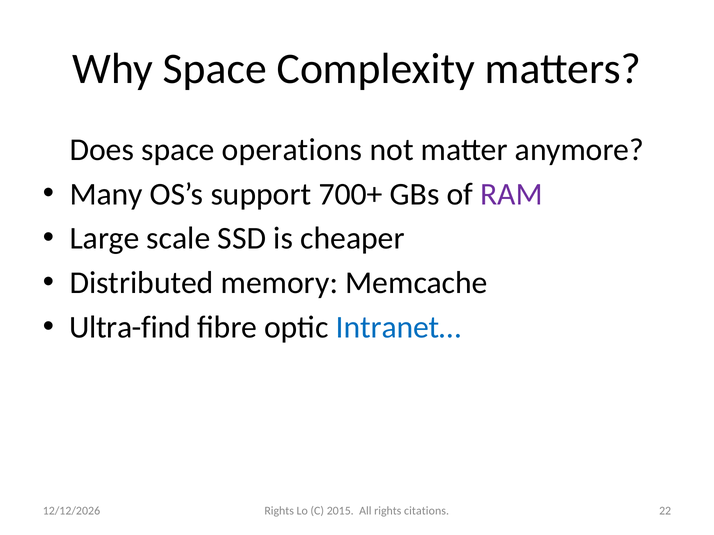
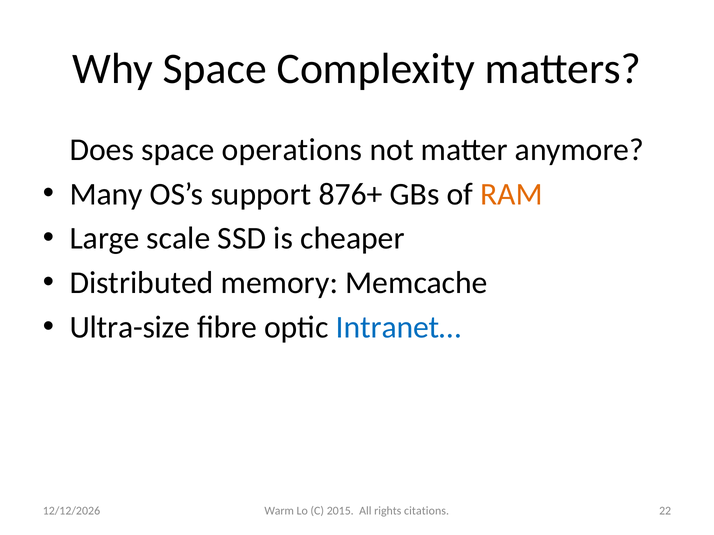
700+: 700+ -> 876+ (351, 194)
RAM colour: purple -> orange (512, 194)
Ultra-find: Ultra-find -> Ultra-size (130, 328)
Rights: Rights -> Warm (279, 511)
